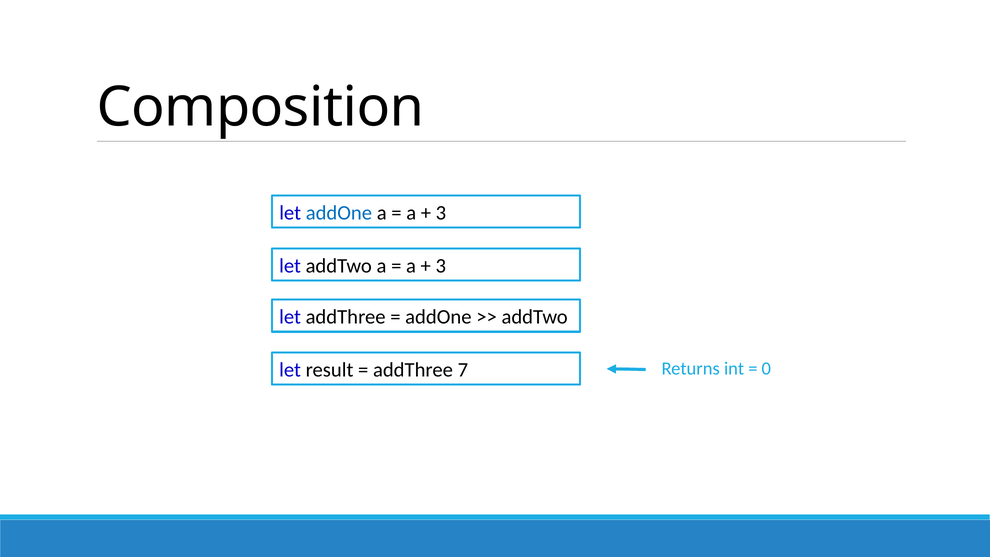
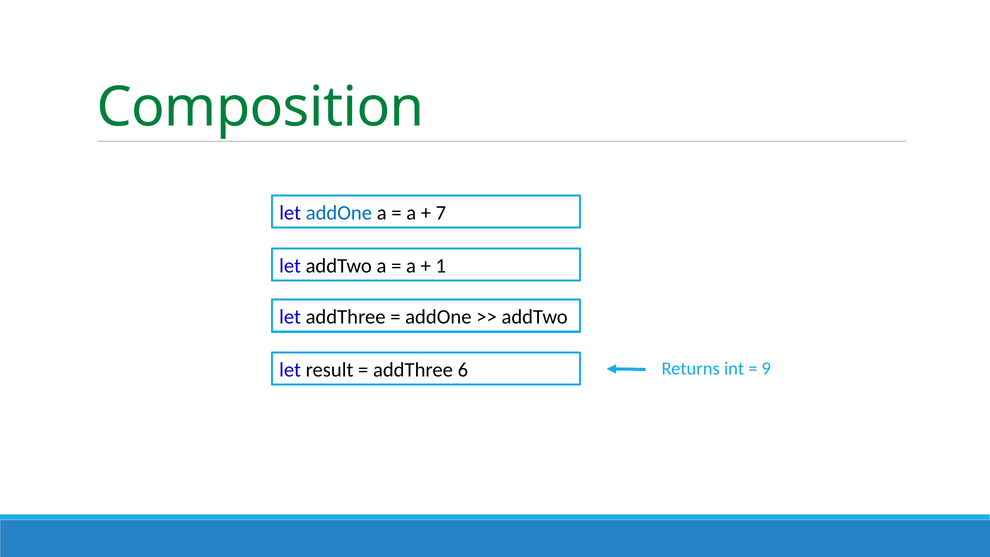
Composition colour: black -> green (260, 108)
3: 3 -> 7 (441, 213)
3: 3 -> 1 (441, 266)
0: 0 -> 9 (766, 369)
7: 7 -> 6 (463, 370)
